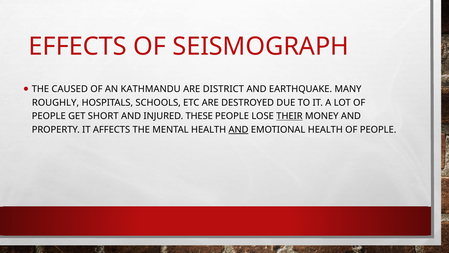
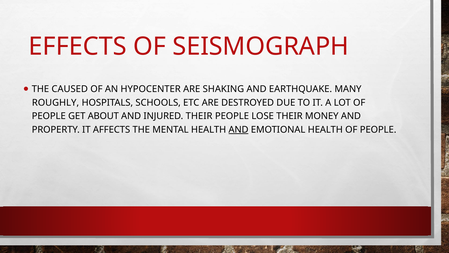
KATHMANDU: KATHMANDU -> HYPOCENTER (151, 89)
DISTRICT: DISTRICT -> SHAKING (223, 89)
SHORT: SHORT -> ABOUT (103, 116)
INJURED THESE: THESE -> THEIR (199, 116)
THEIR underline: present -> none (289, 116)
